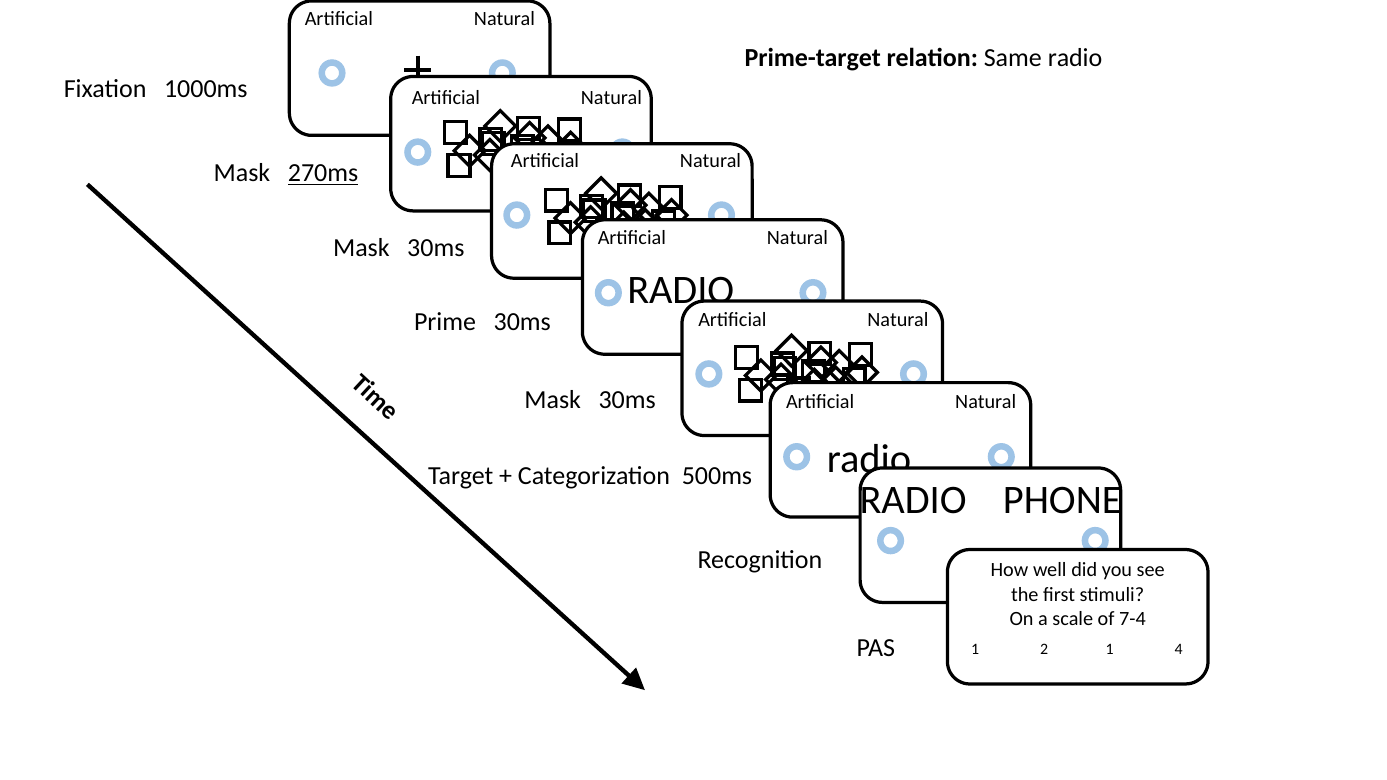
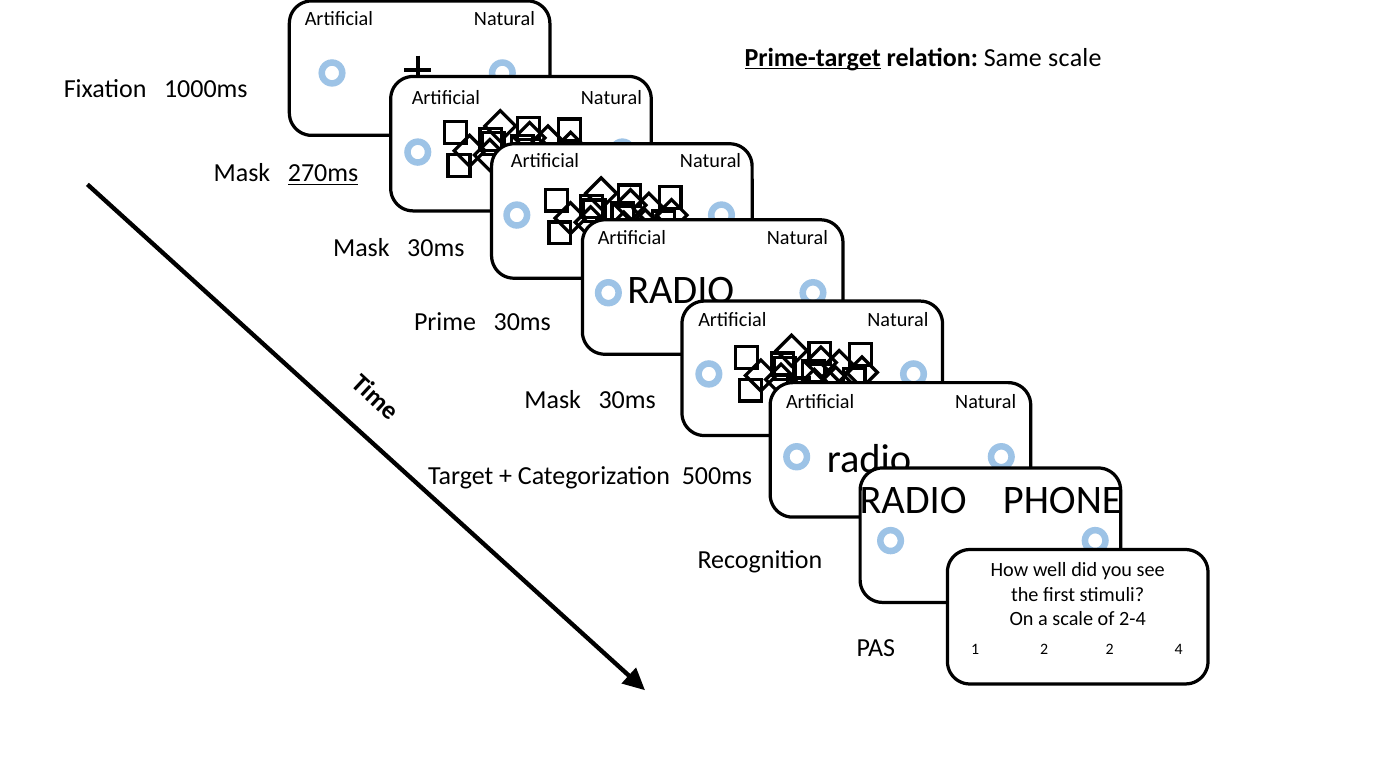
Prime-target underline: none -> present (813, 57)
Same radio: radio -> scale (1075, 57)
7-4: 7-4 -> 2-4 (1132, 619)
2 1: 1 -> 2 (1110, 649)
